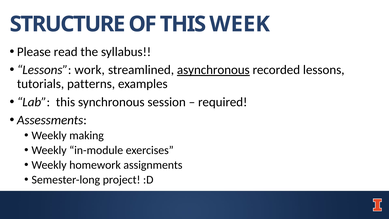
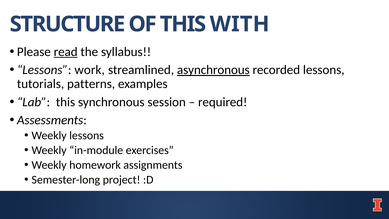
WEEK: WEEK -> WITH (240, 24)
read underline: none -> present (66, 52)
Weekly making: making -> lessons (87, 135)
